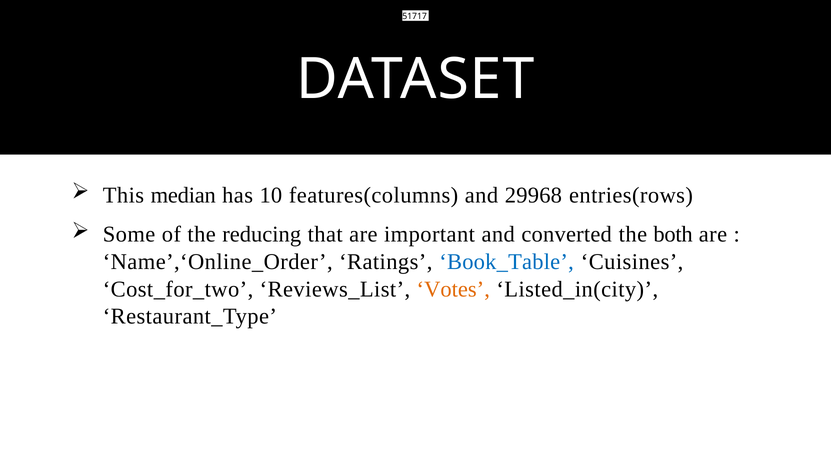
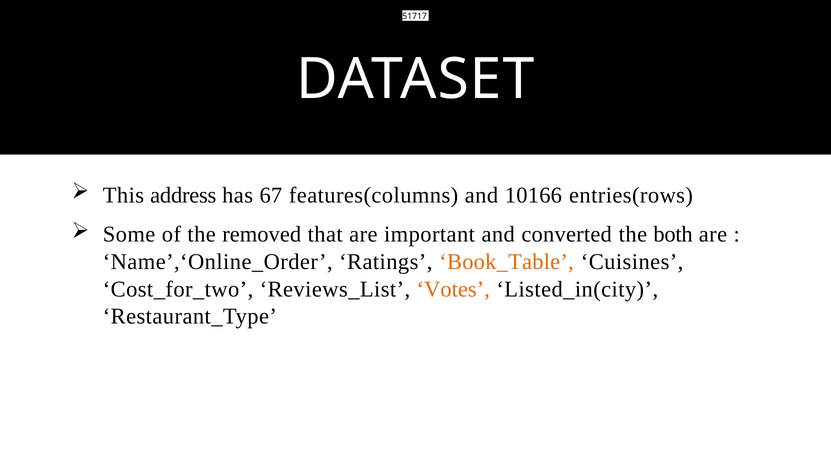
median: median -> address (183, 195)
10: 10 -> 67 (271, 195)
29968: 29968 -> 10166 (533, 195)
reducing: reducing -> removed (262, 234)
Book_Table colour: blue -> orange (507, 261)
